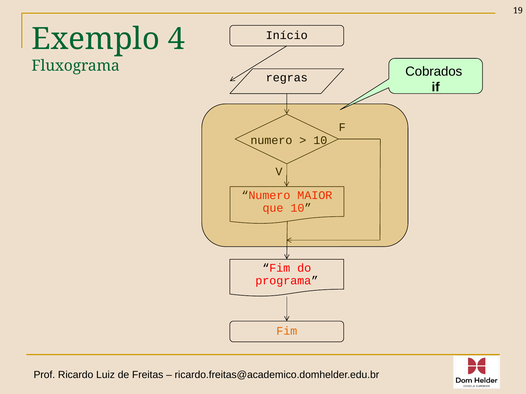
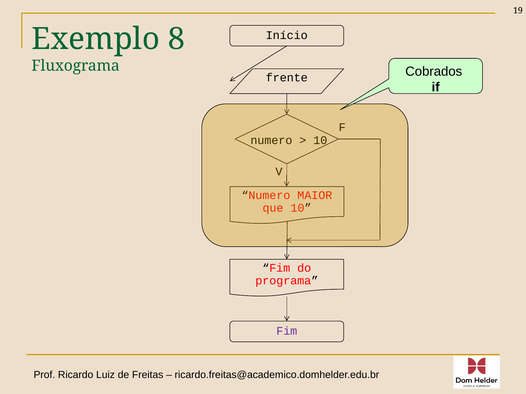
4: 4 -> 8 (176, 39)
regras: regras -> frente (287, 78)
Fim colour: orange -> purple (287, 331)
